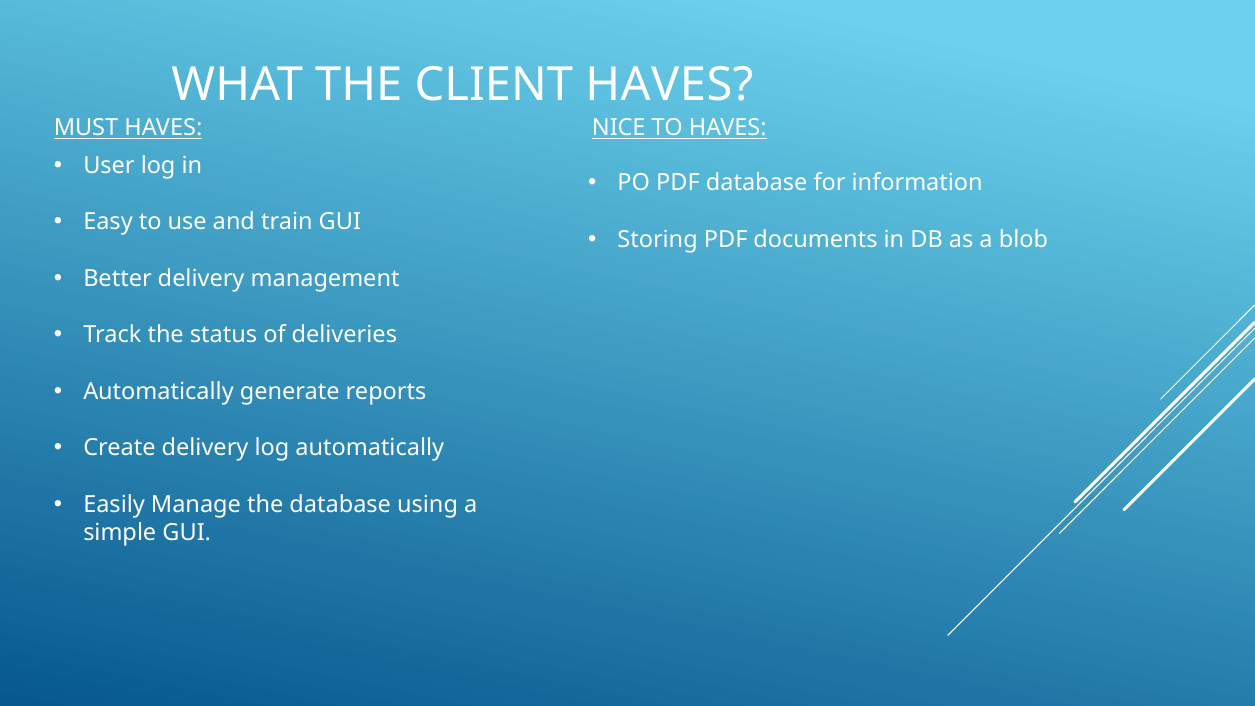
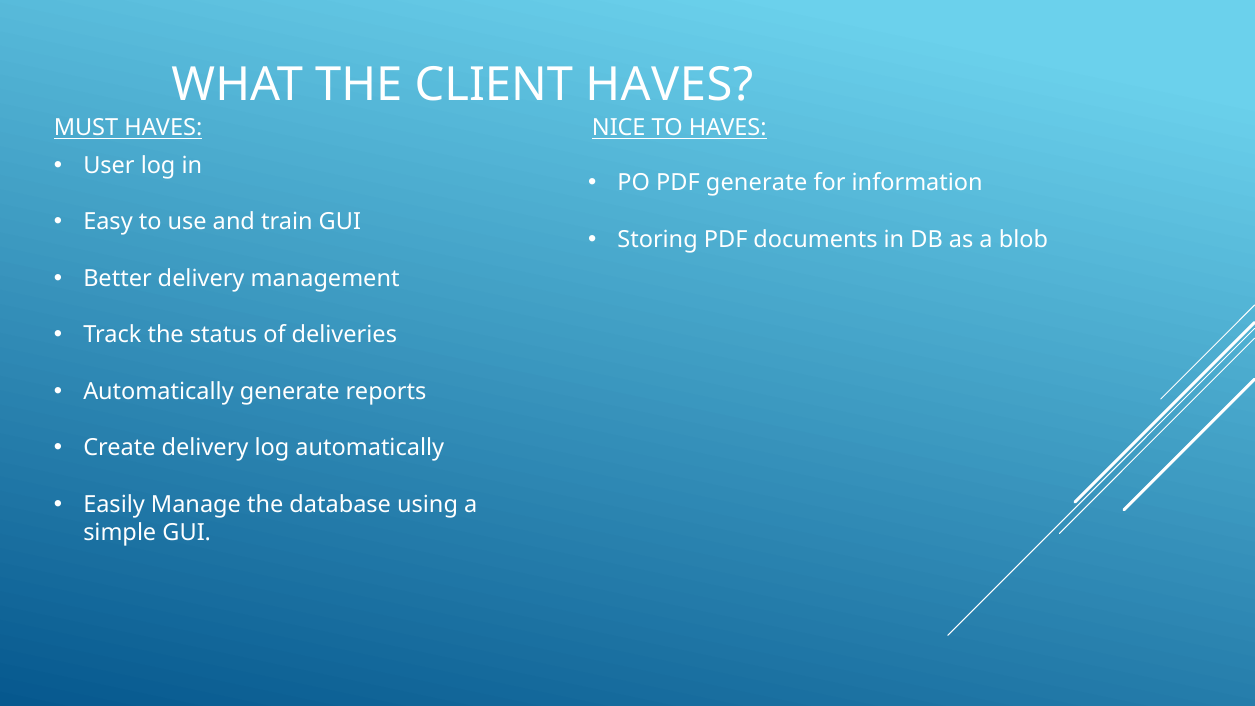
PDF database: database -> generate (757, 183)
